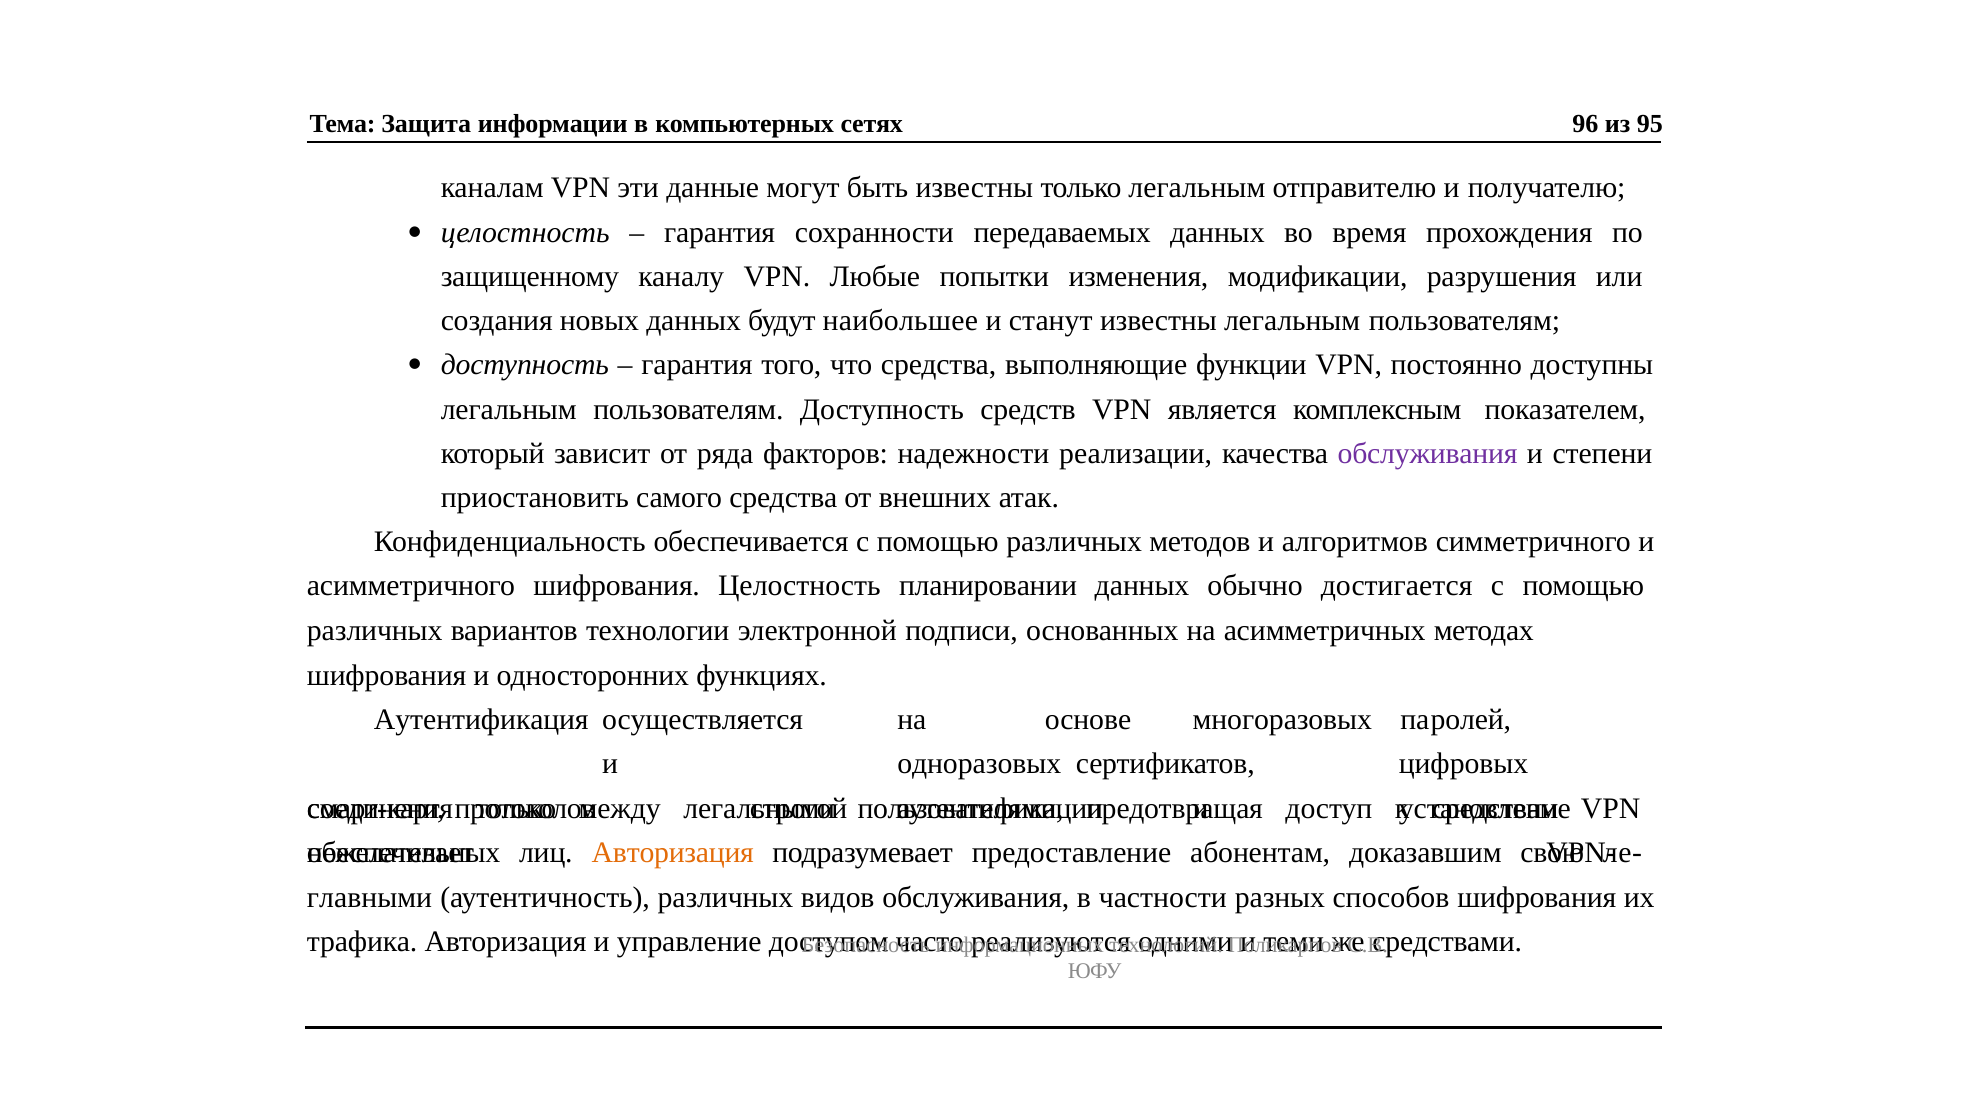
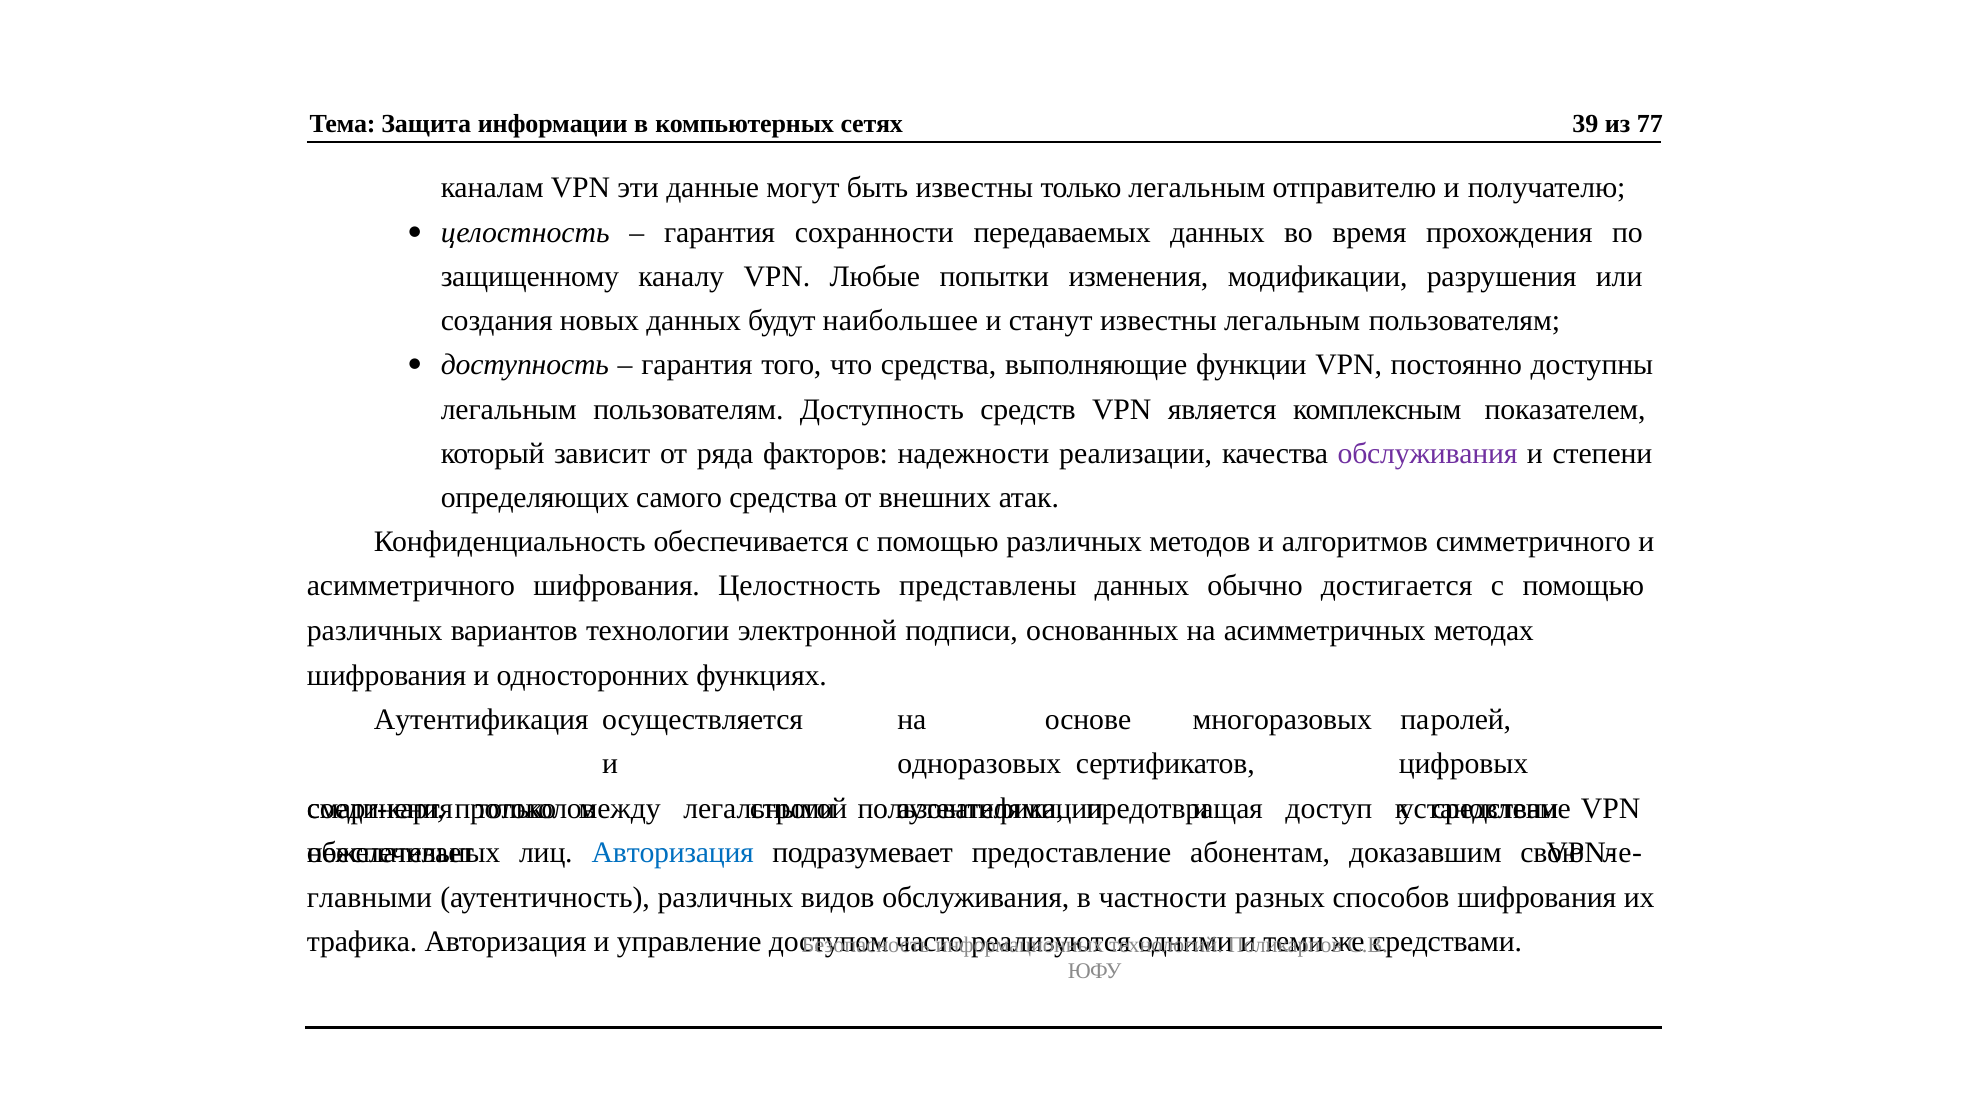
96: 96 -> 39 (1585, 124)
95: 95 -> 77 (1650, 124)
приостановить: приостановить -> определяющих (535, 498)
планировании: планировании -> представлены (988, 586)
Авторизация colour: orange -> blue (673, 853)
